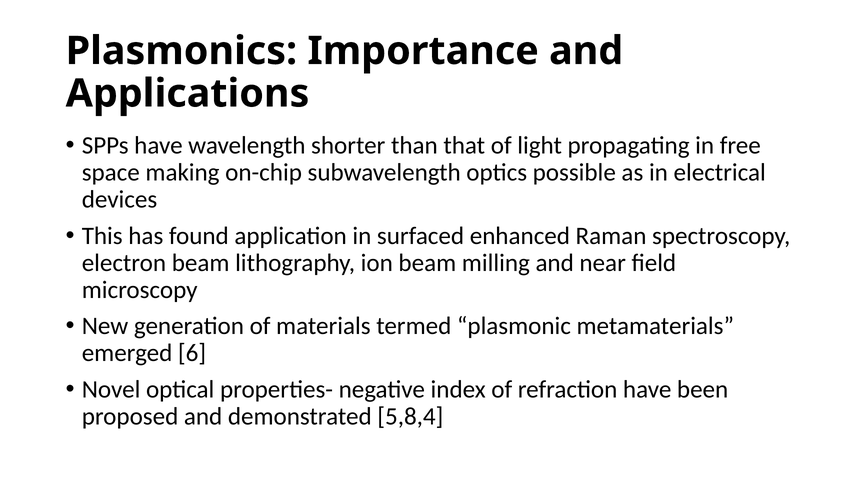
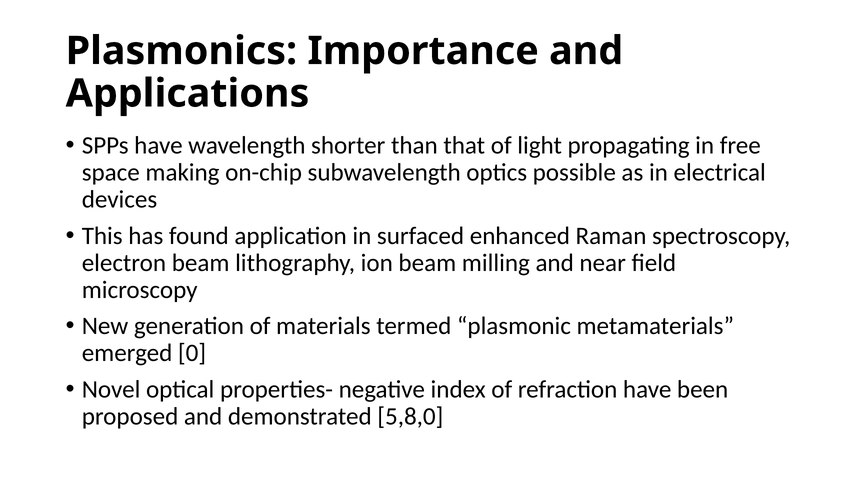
6: 6 -> 0 (192, 353)
5,8,4: 5,8,4 -> 5,8,0 (410, 417)
